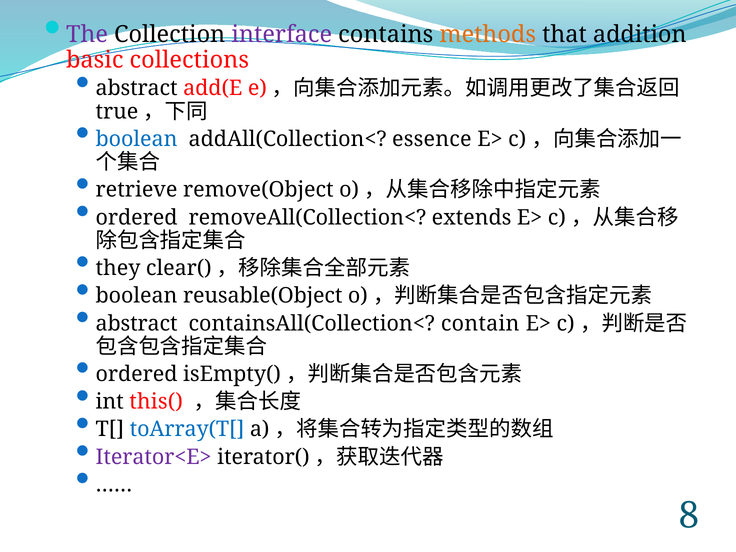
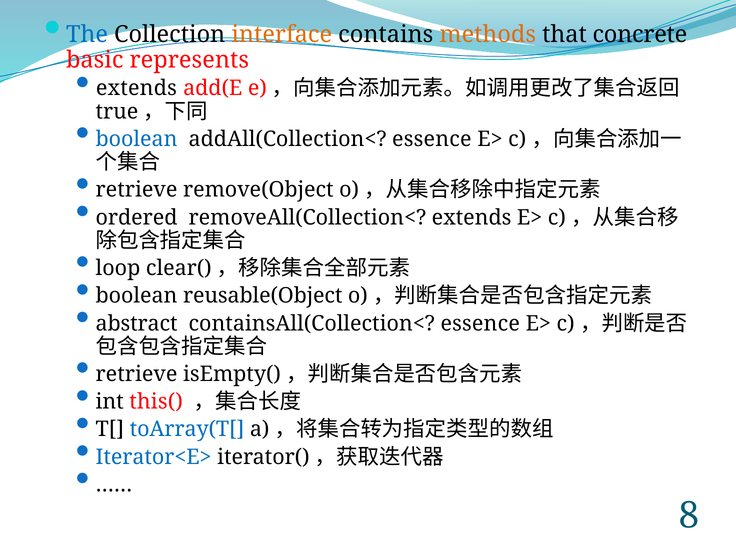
The colour: purple -> blue (87, 35)
interface colour: purple -> orange (282, 35)
addition: addition -> concrete (640, 35)
collections: collections -> represents (189, 60)
abstract: abstract -> extends (136, 88)
they: they -> loop (118, 268)
containsAll(Collection< contain: contain -> essence (480, 323)
ordered: ordered -> retrieve (136, 374)
Iterator<E> colour: purple -> blue (154, 457)
